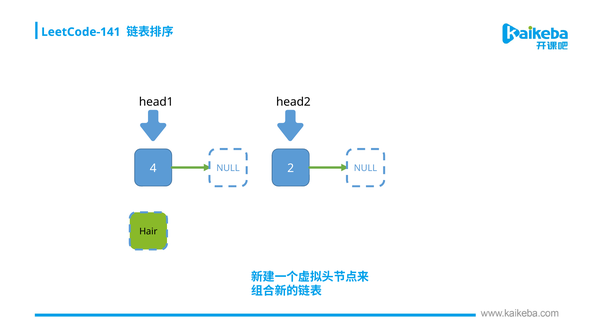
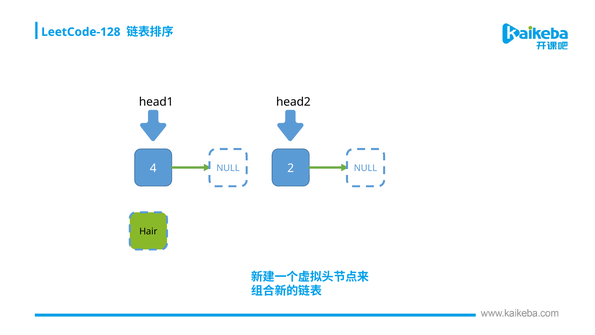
LeetCode-141: LeetCode-141 -> LeetCode-128 (81, 32)
